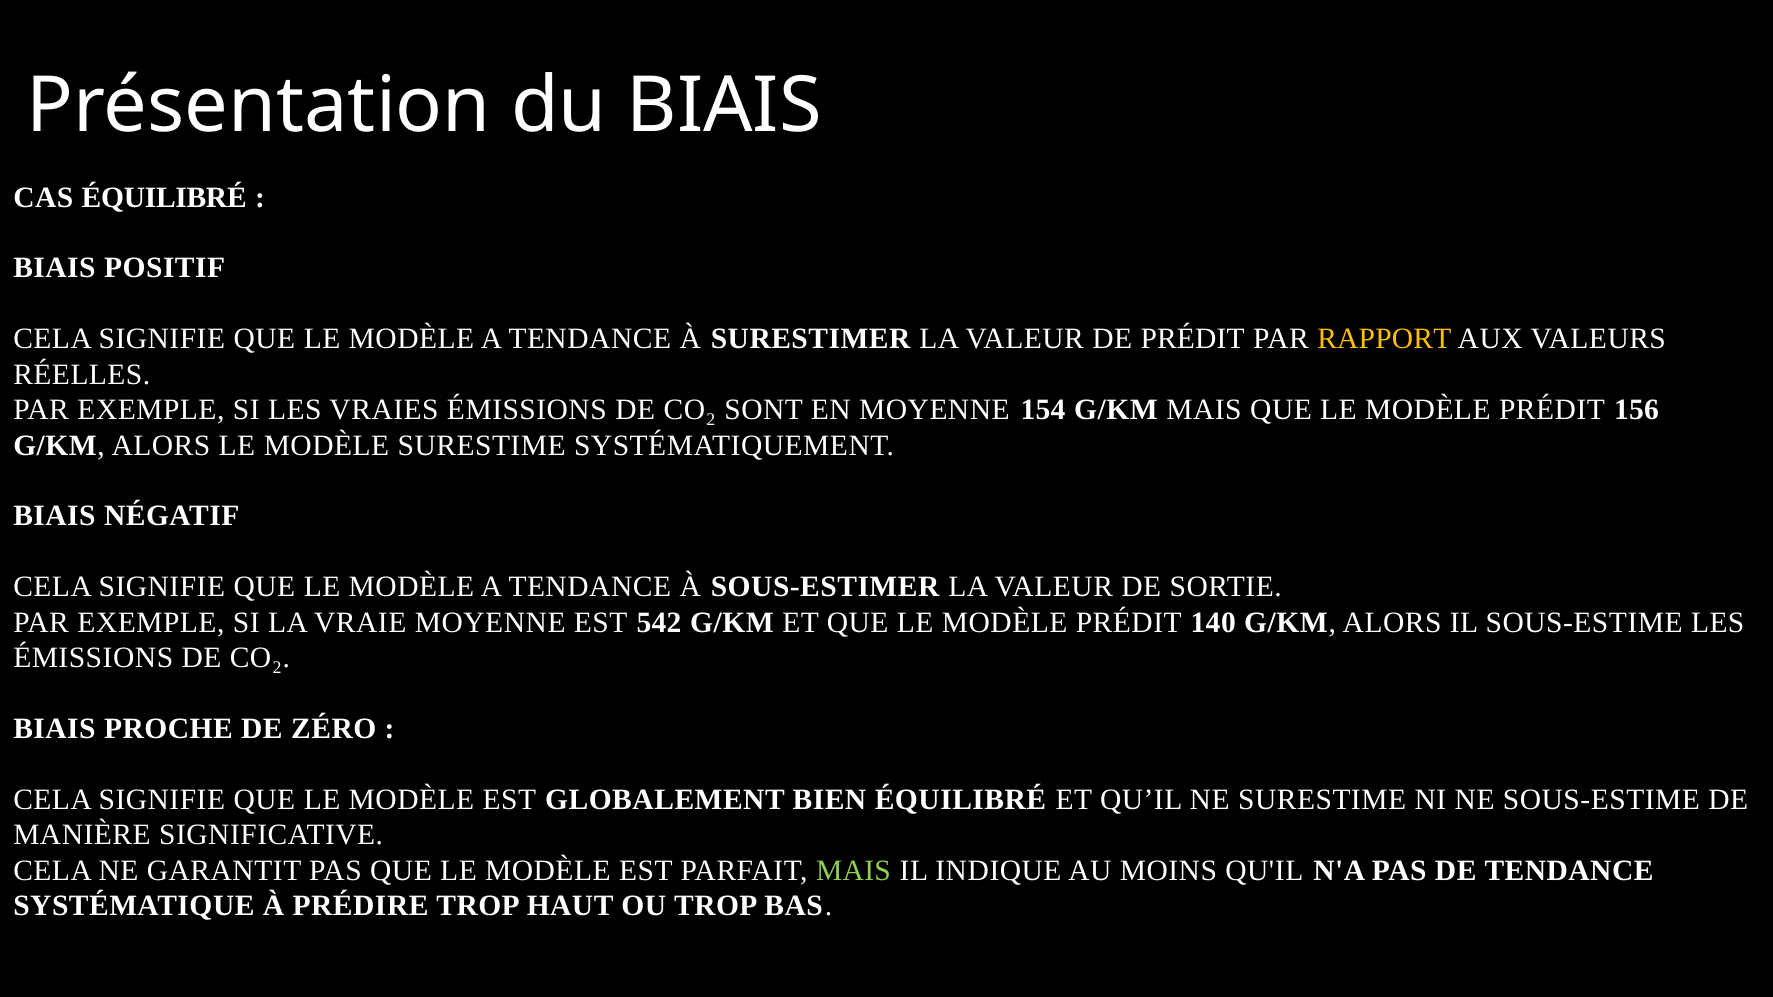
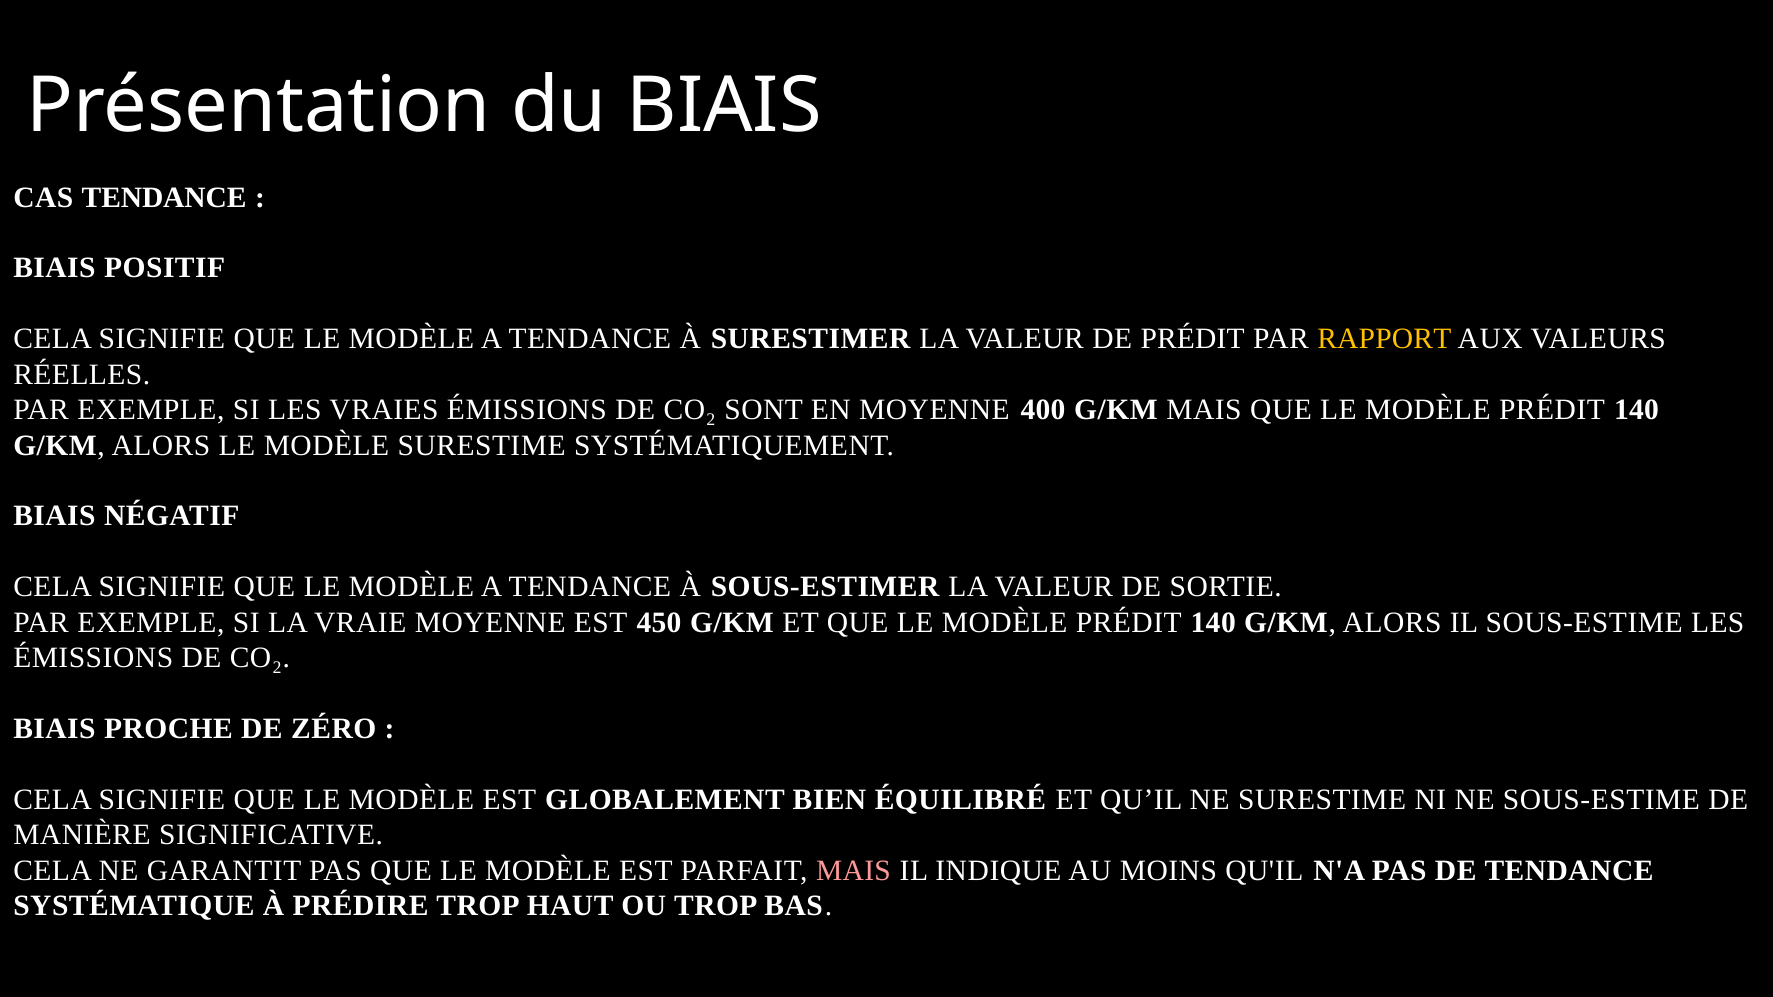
CAS ÉQUILIBRÉ: ÉQUILIBRÉ -> TENDANCE (164, 197)
154: 154 -> 400 (1043, 410)
156: 156 -> 140 (1637, 410)
542: 542 -> 450 (659, 623)
MAIS colour: light green -> pink (853, 871)
